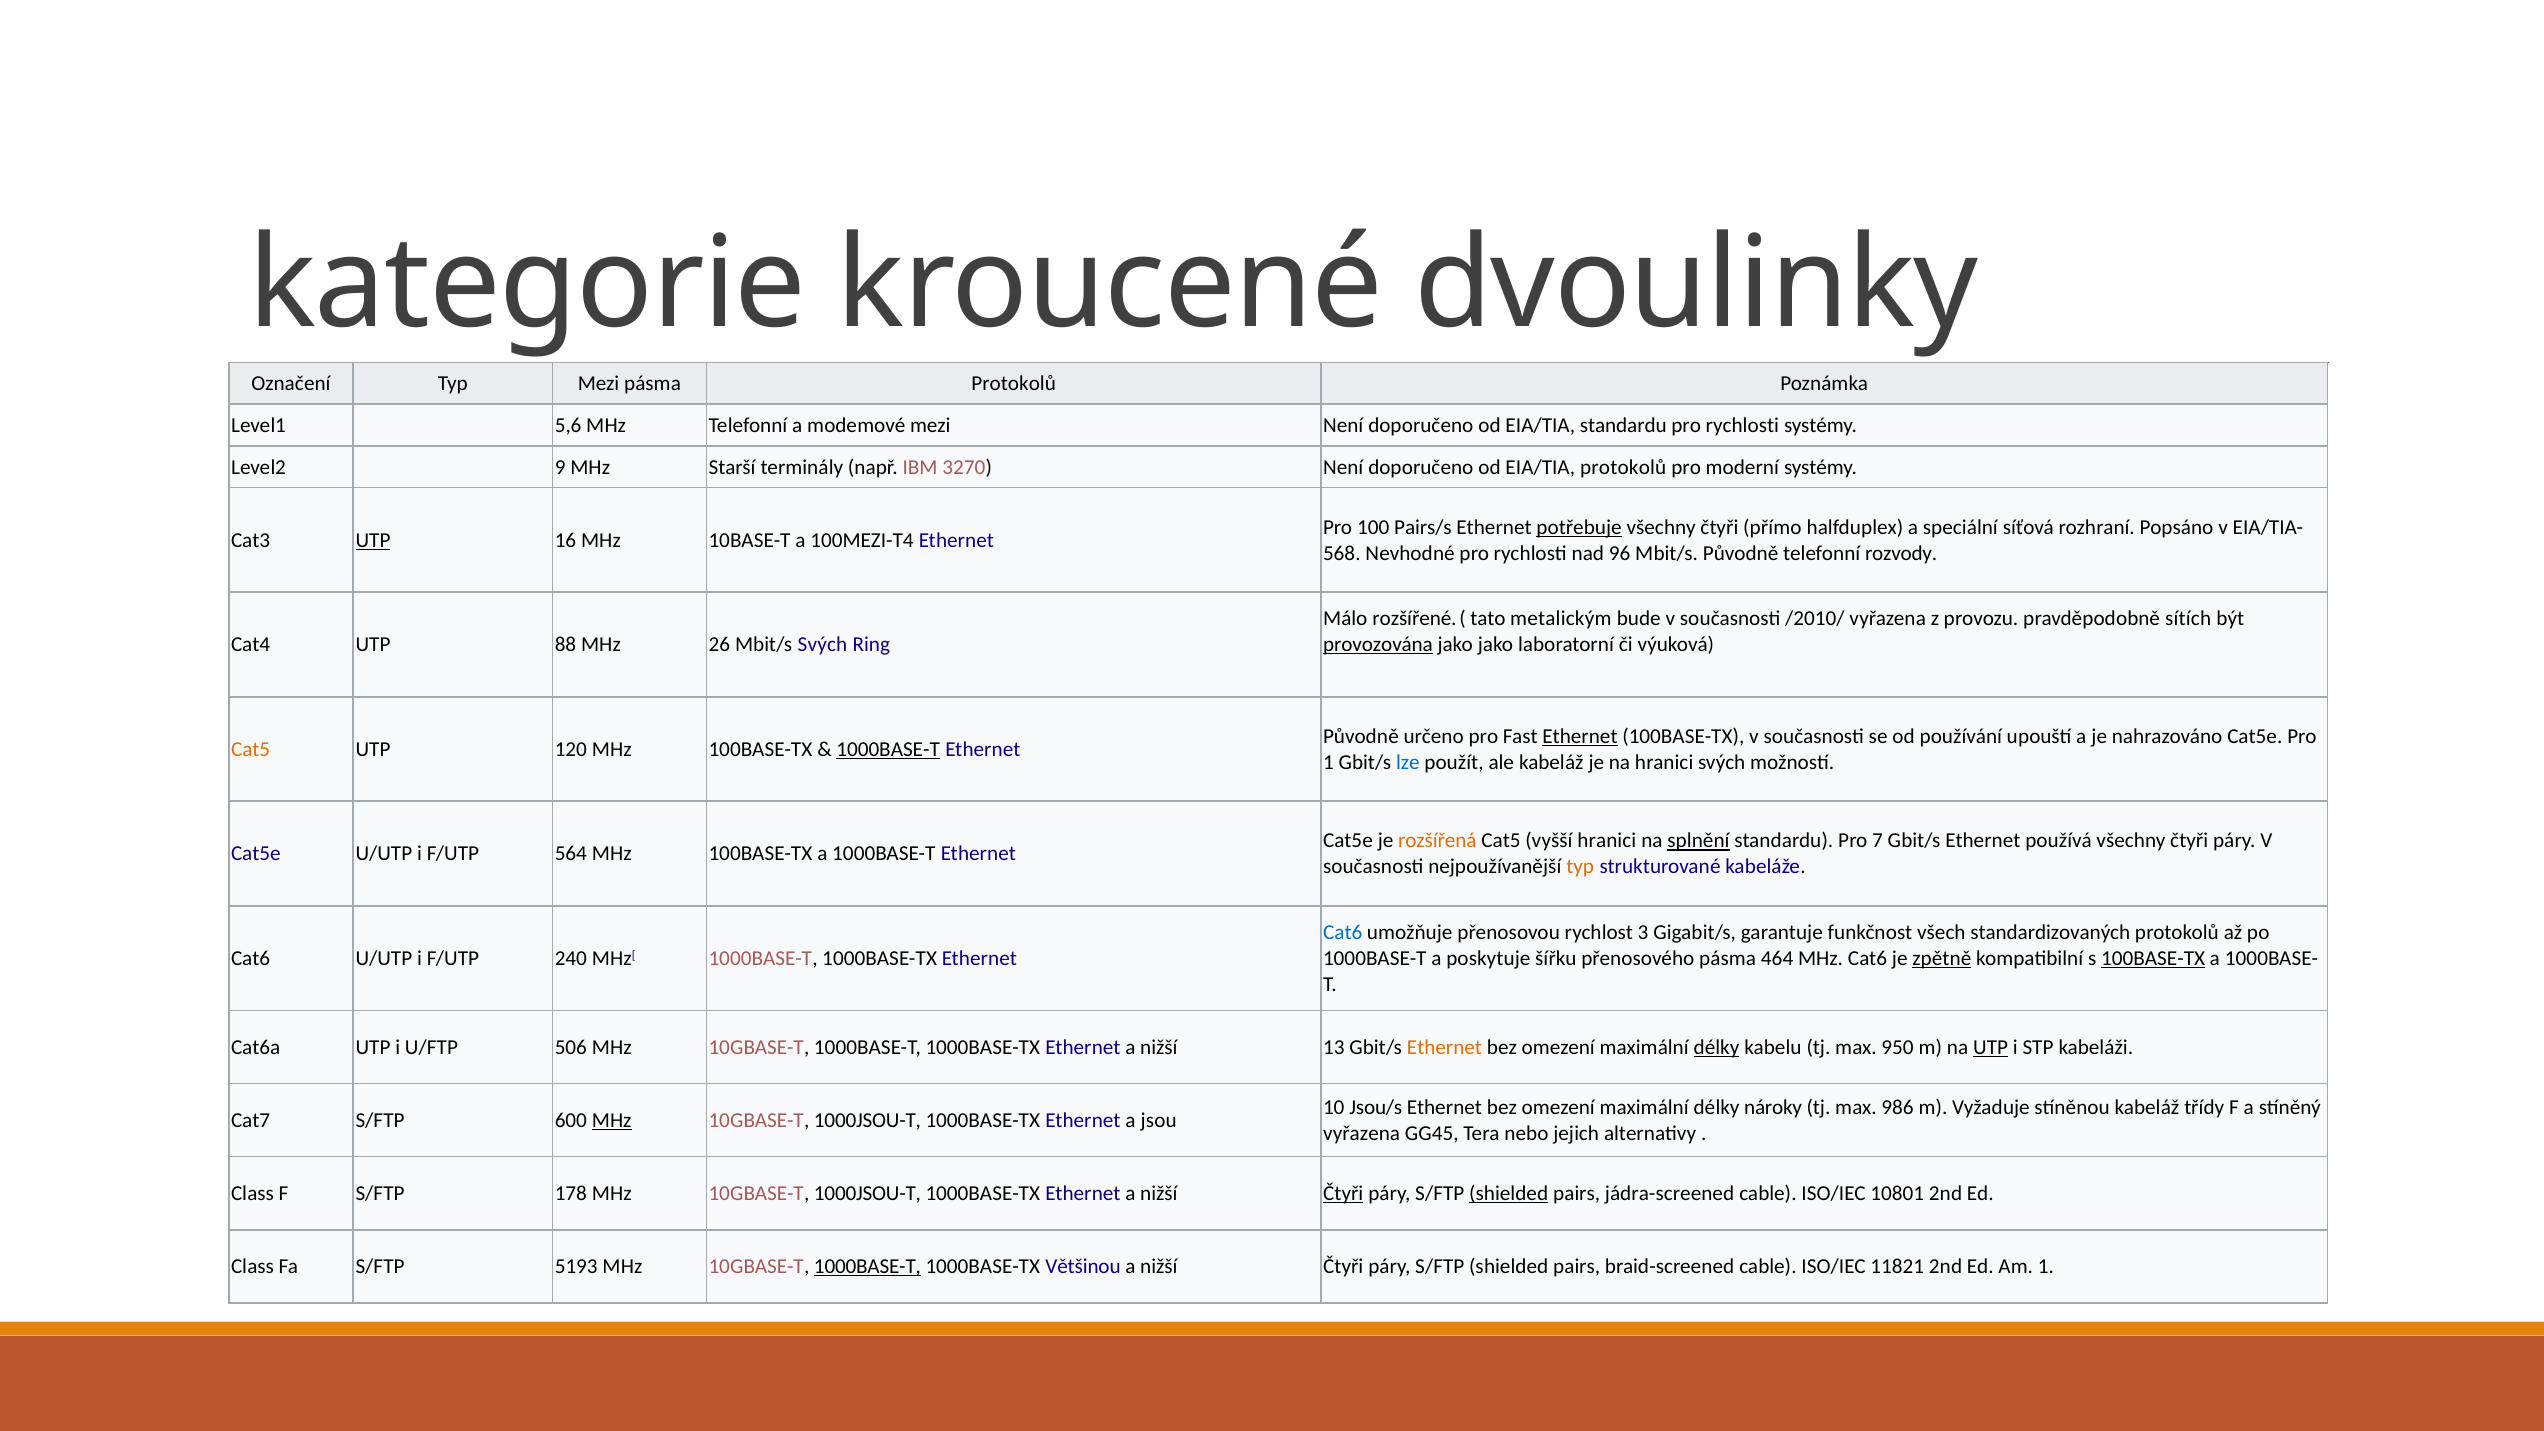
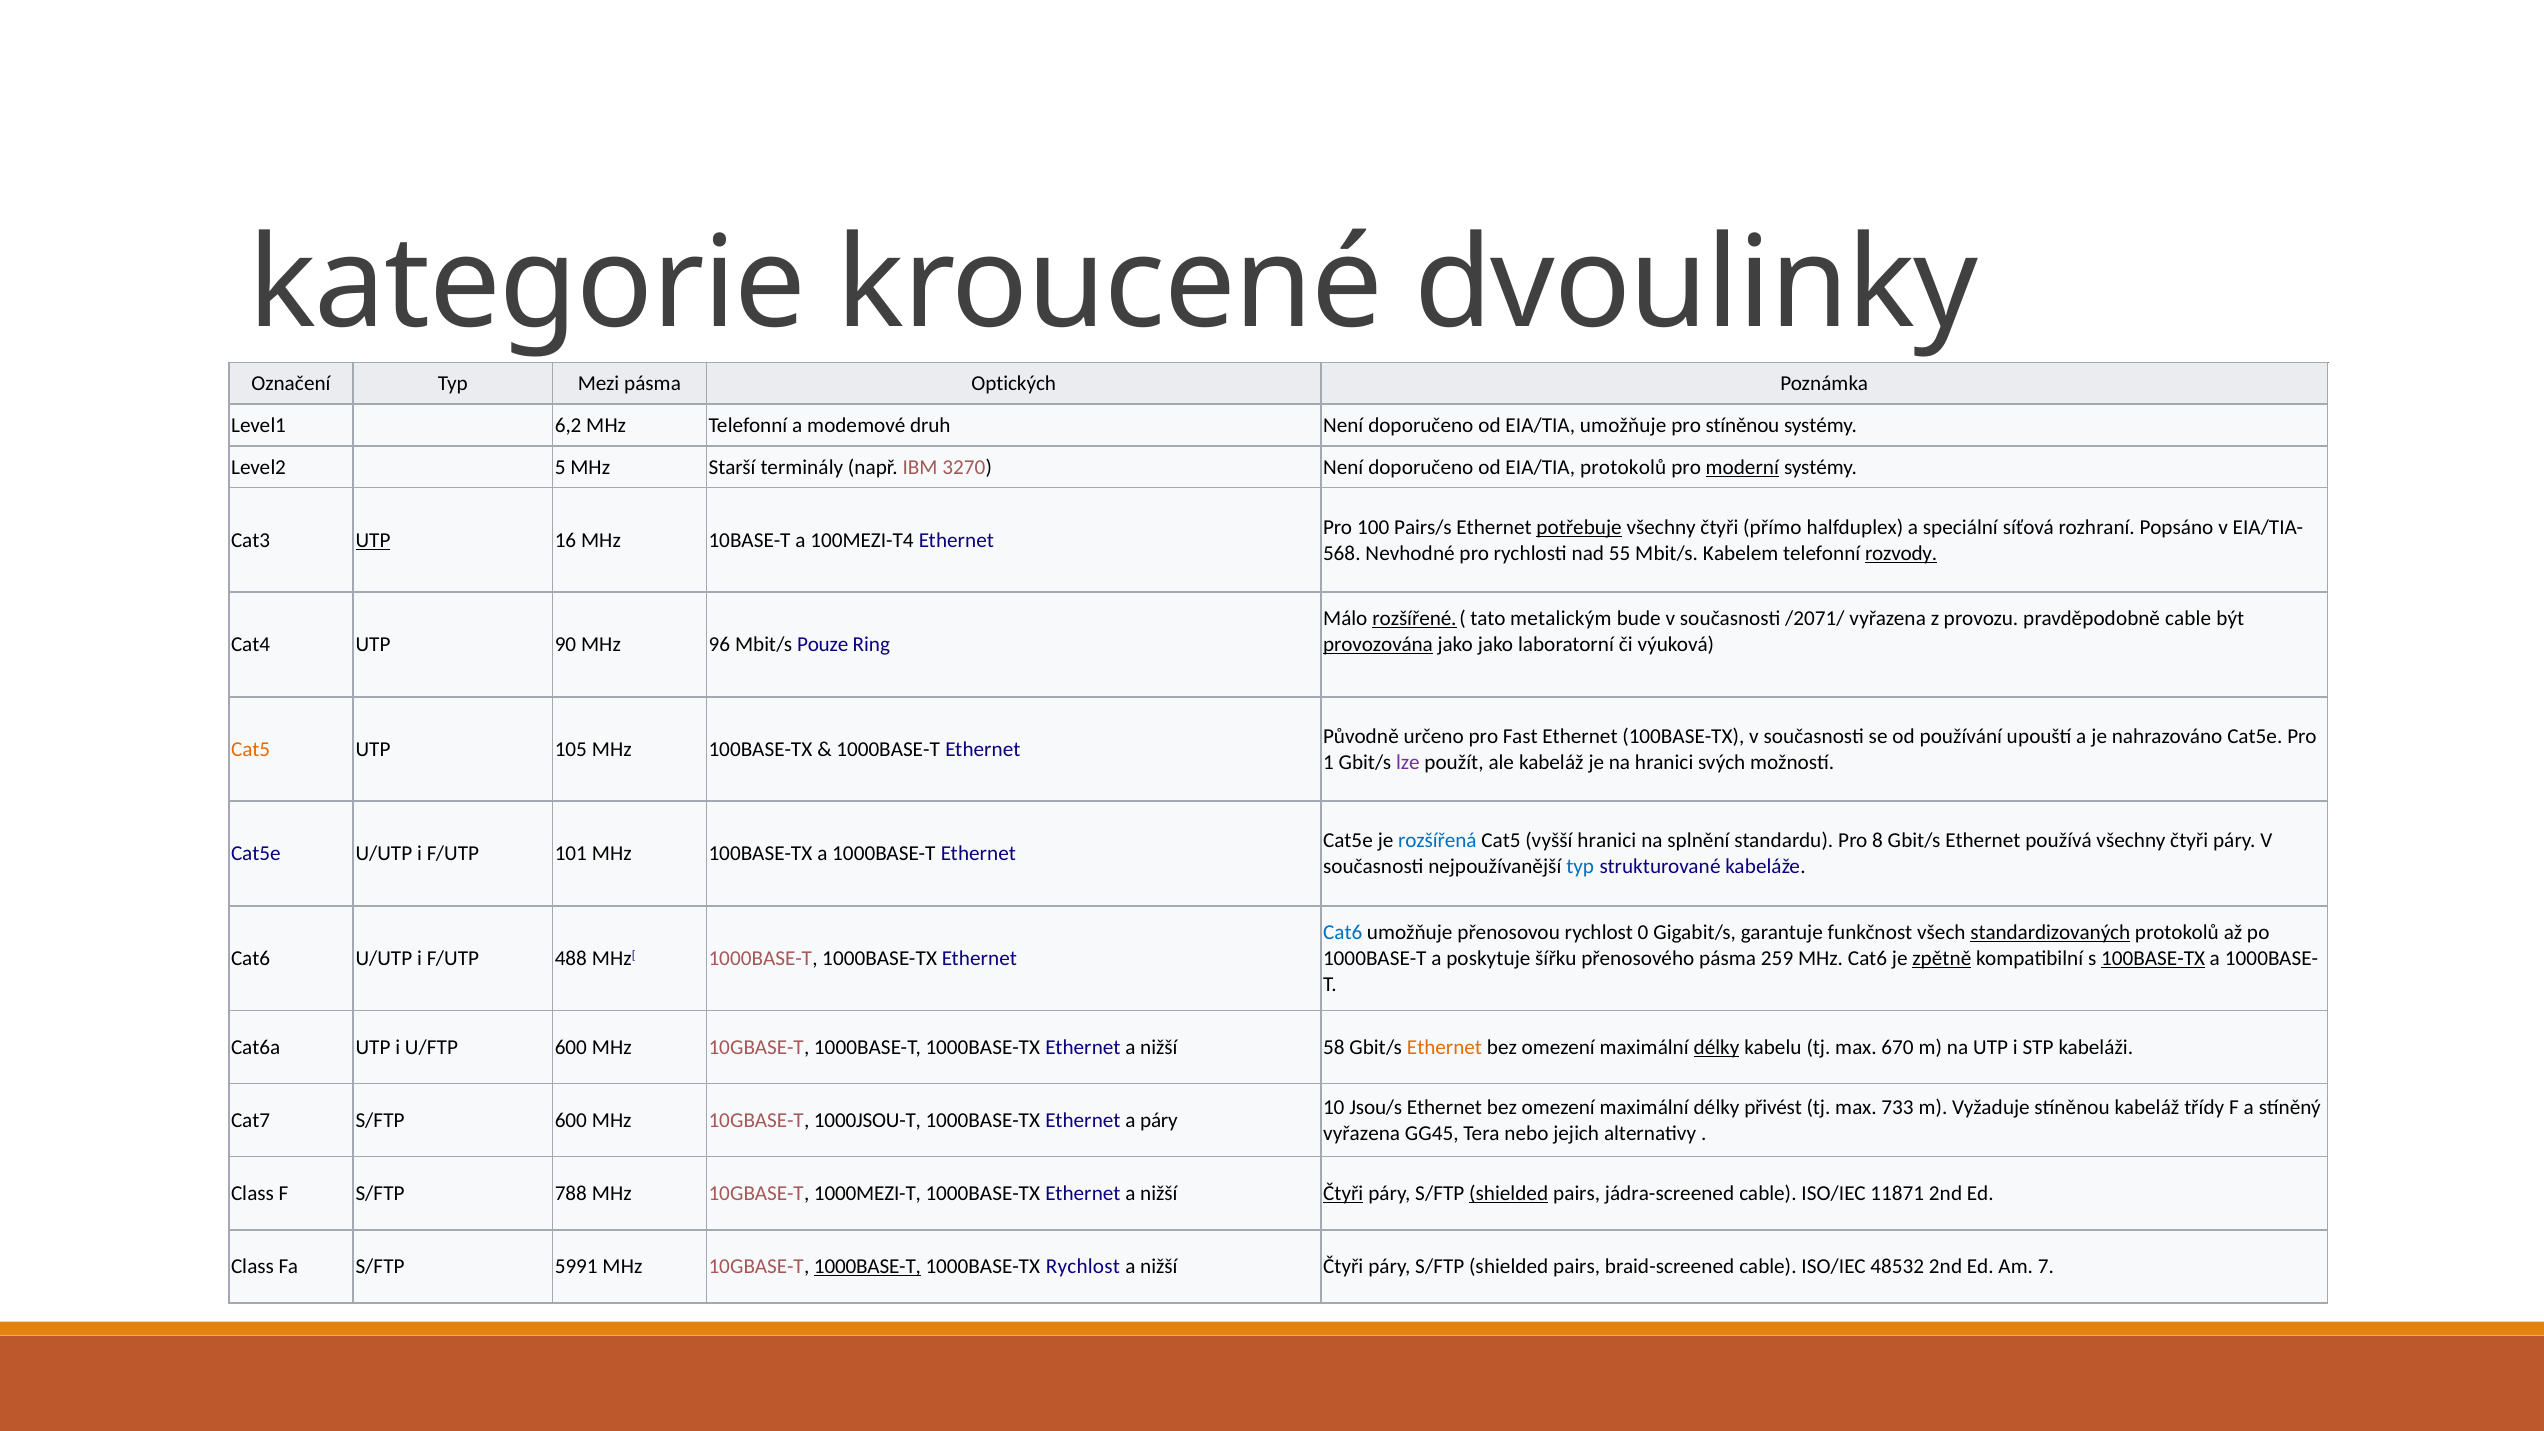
pásma Protokolů: Protokolů -> Optických (1014, 384)
5,6: 5,6 -> 6,2 (568, 425)
modemové mezi: mezi -> druh (930, 425)
EIA/TIA standardu: standardu -> umožňuje (1623, 425)
rychlosti: rychlosti -> stíněnou (1742, 425)
9: 9 -> 5 (560, 467)
moderní underline: none -> present (1742, 467)
96: 96 -> 55 (1620, 553)
Mbit/s Původně: Původně -> Kabelem (1741, 553)
rozvody underline: none -> present (1901, 553)
rozšířené underline: none -> present (1414, 619)
/2010/: /2010/ -> /2071/ (1815, 619)
pravděpodobně sítích: sítích -> cable (2188, 619)
88: 88 -> 90 (565, 645)
26: 26 -> 96 (719, 645)
Mbit/s Svých: Svých -> Pouze (823, 645)
Ethernet underline: present -> none (1580, 736)
120: 120 -> 105 (571, 749)
1000BASE-T underline: present -> none (888, 749)
lze colour: blue -> purple (1408, 762)
rozšířená colour: orange -> blue (1437, 841)
splnění underline: present -> none (1698, 841)
7: 7 -> 8 (1877, 841)
564: 564 -> 101 (571, 854)
typ colour: orange -> blue (1580, 867)
3: 3 -> 0 (1643, 932)
standardizovaných underline: none -> present (2050, 932)
240: 240 -> 488 (571, 958)
464: 464 -> 259 (1777, 958)
U/FTP 506: 506 -> 600 (571, 1047)
13: 13 -> 58 (1334, 1047)
950: 950 -> 670 (1898, 1047)
UTP underline: present -> none (1991, 1047)
nároky: nároky -> přivést (1773, 1107)
986: 986 -> 733 (1898, 1107)
MHz underline: present -> none (612, 1120)
a jsou: jsou -> páry (1159, 1120)
178: 178 -> 788 (571, 1193)
1000JSOU-T: 1000JSOU-T -> 1000MEZI-T (867, 1193)
10801: 10801 -> 11871 (1897, 1193)
5193: 5193 -> 5991 (576, 1267)
1000BASE-TX Většinou: Většinou -> Rychlost (1083, 1267)
11821: 11821 -> 48532 (1897, 1267)
Am 1: 1 -> 7 (2046, 1267)
